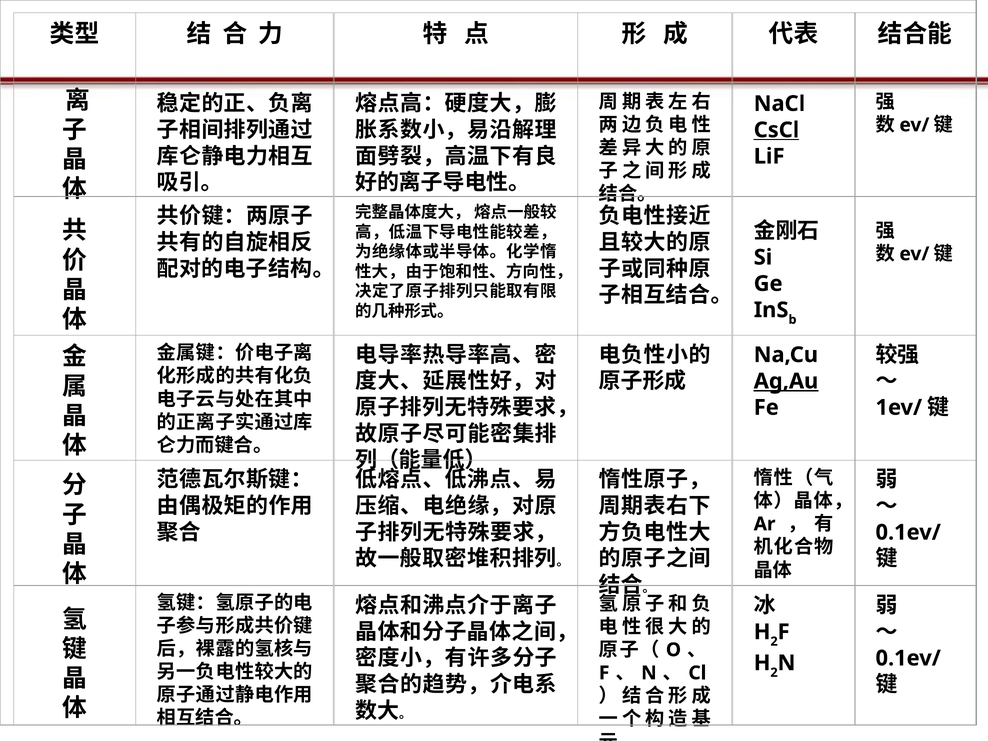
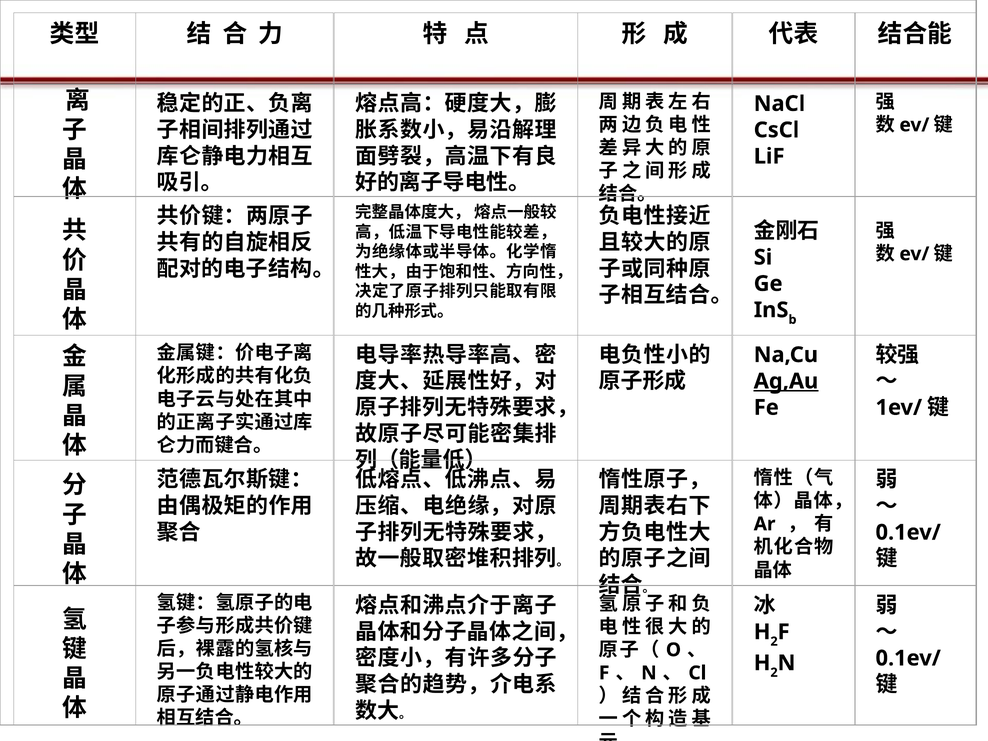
CsCl underline: present -> none (777, 130)
